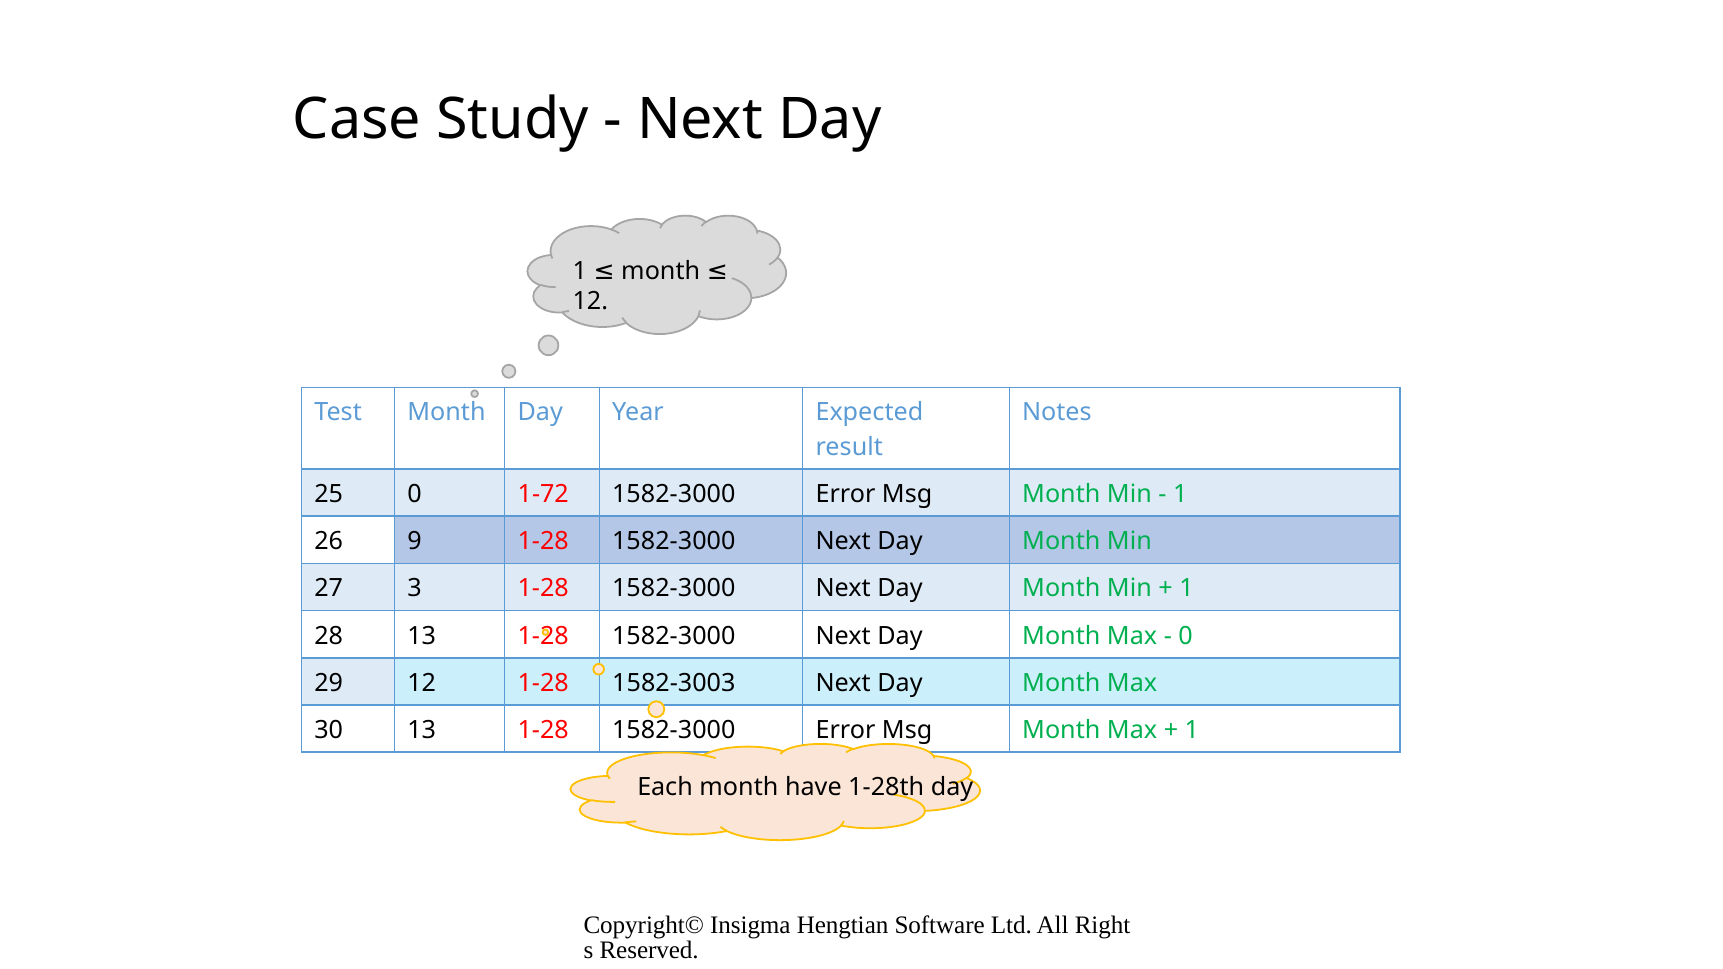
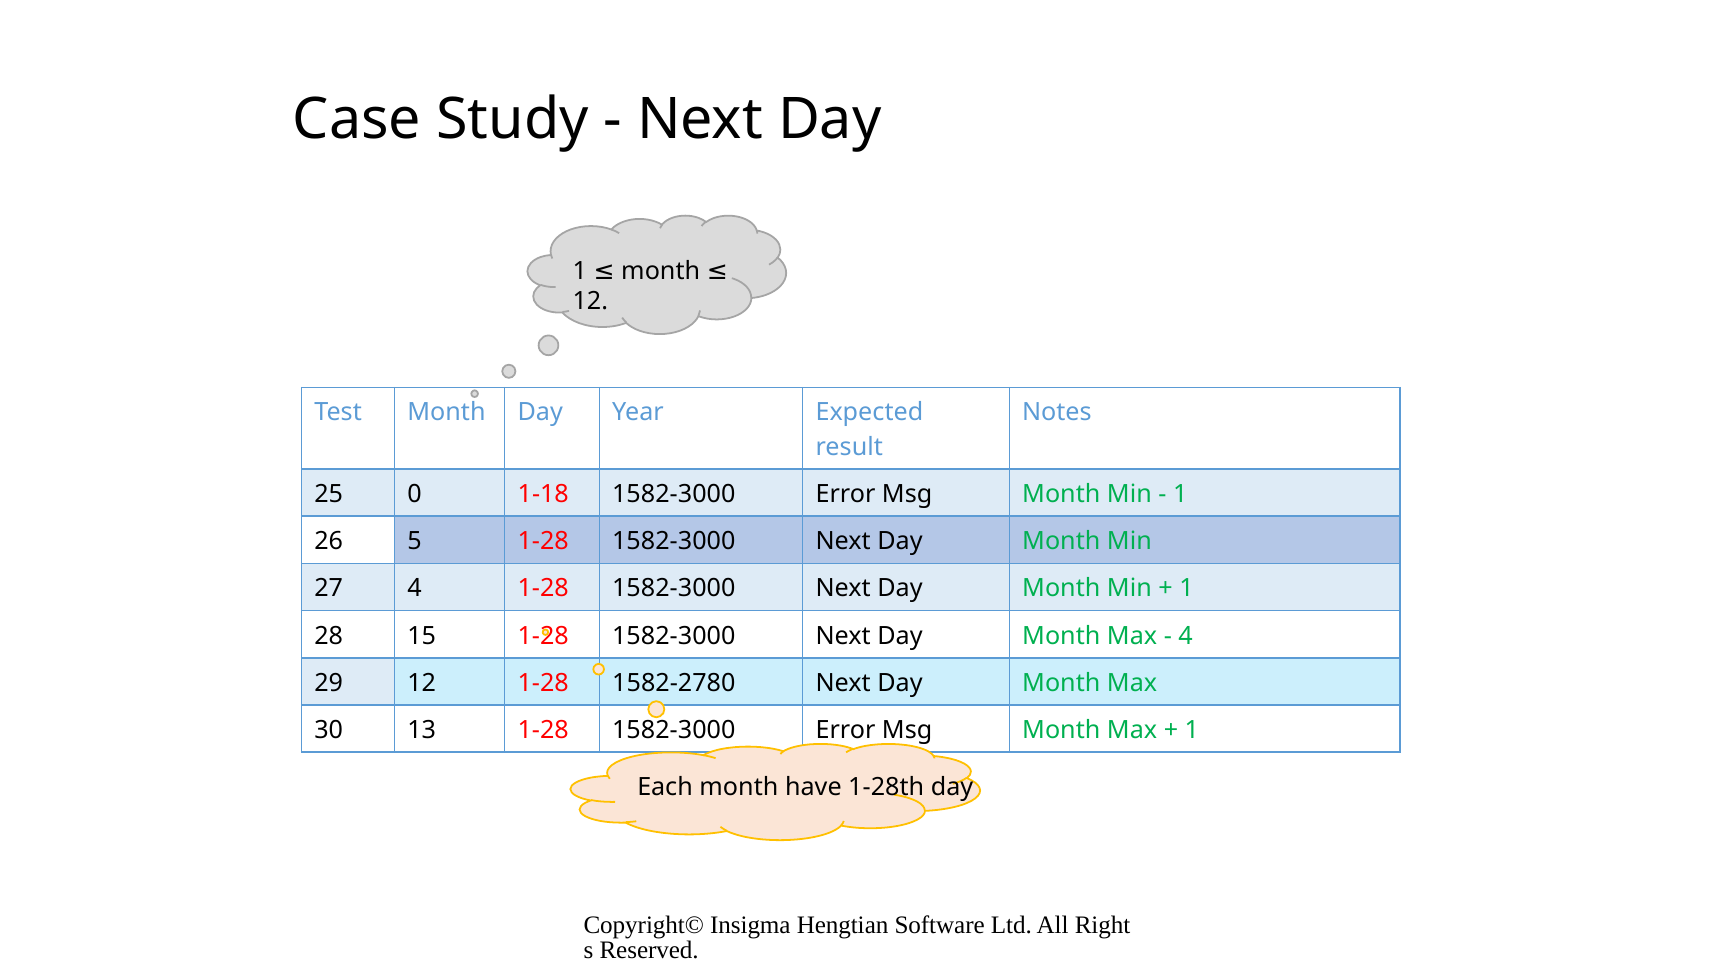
1-72: 1-72 -> 1-18 (543, 494)
9: 9 -> 5 (415, 541)
27 3: 3 -> 4 (415, 589)
28 13: 13 -> 15 (422, 636)
0: 0 -> 4 (1186, 636)
1582-3003: 1582-3003 -> 1582-2780 (674, 683)
